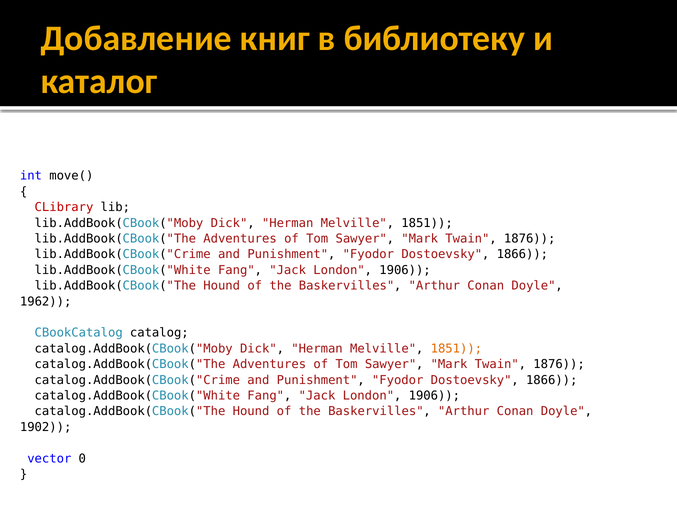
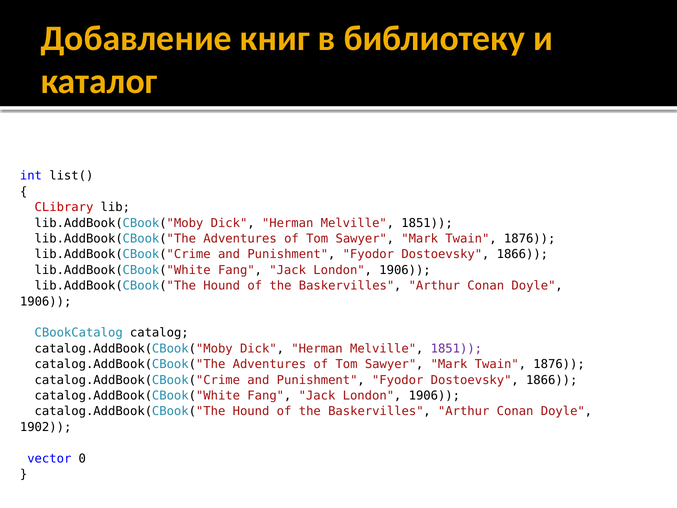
move(: move( -> list( (71, 176)
1962: 1962 -> 1906 (46, 301)
1851 colour: orange -> purple (456, 348)
